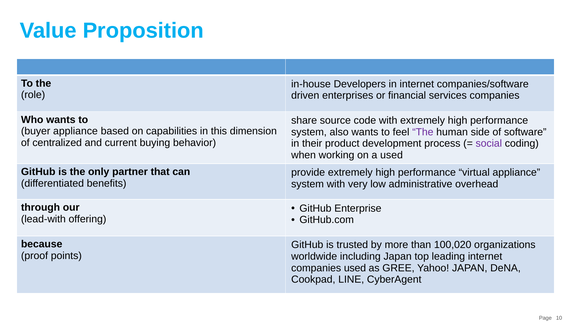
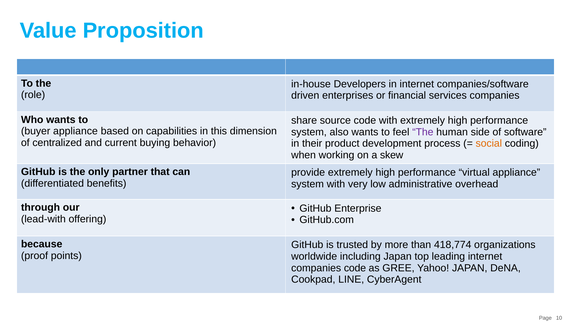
social colour: purple -> orange (489, 144)
a used: used -> skew (392, 155)
100,020: 100,020 -> 418,774 (453, 245)
companies used: used -> code (355, 268)
